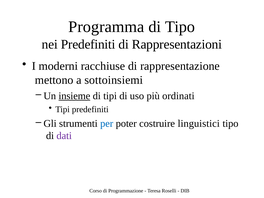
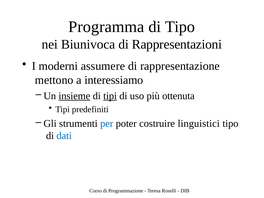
nei Predefiniti: Predefiniti -> Biunivoca (88, 44)
racchiuse: racchiuse -> assumere (103, 66)
sottoinsiemi: sottoinsiemi -> interessiamo (114, 80)
tipi underline: none -> present (110, 96)
ordinati: ordinati -> ottenuta (178, 96)
dati colour: purple -> blue (64, 136)
